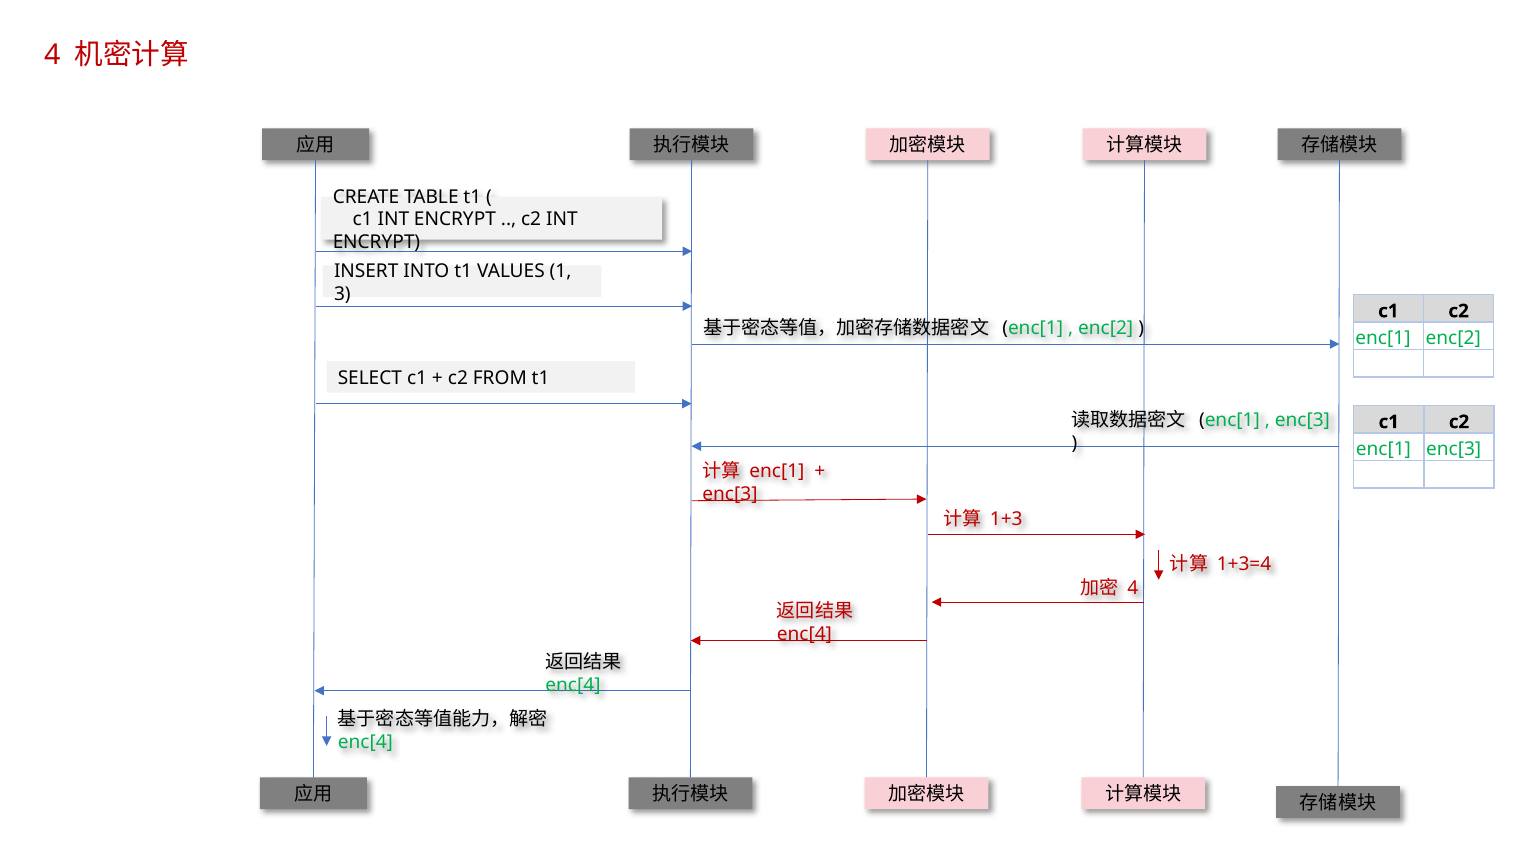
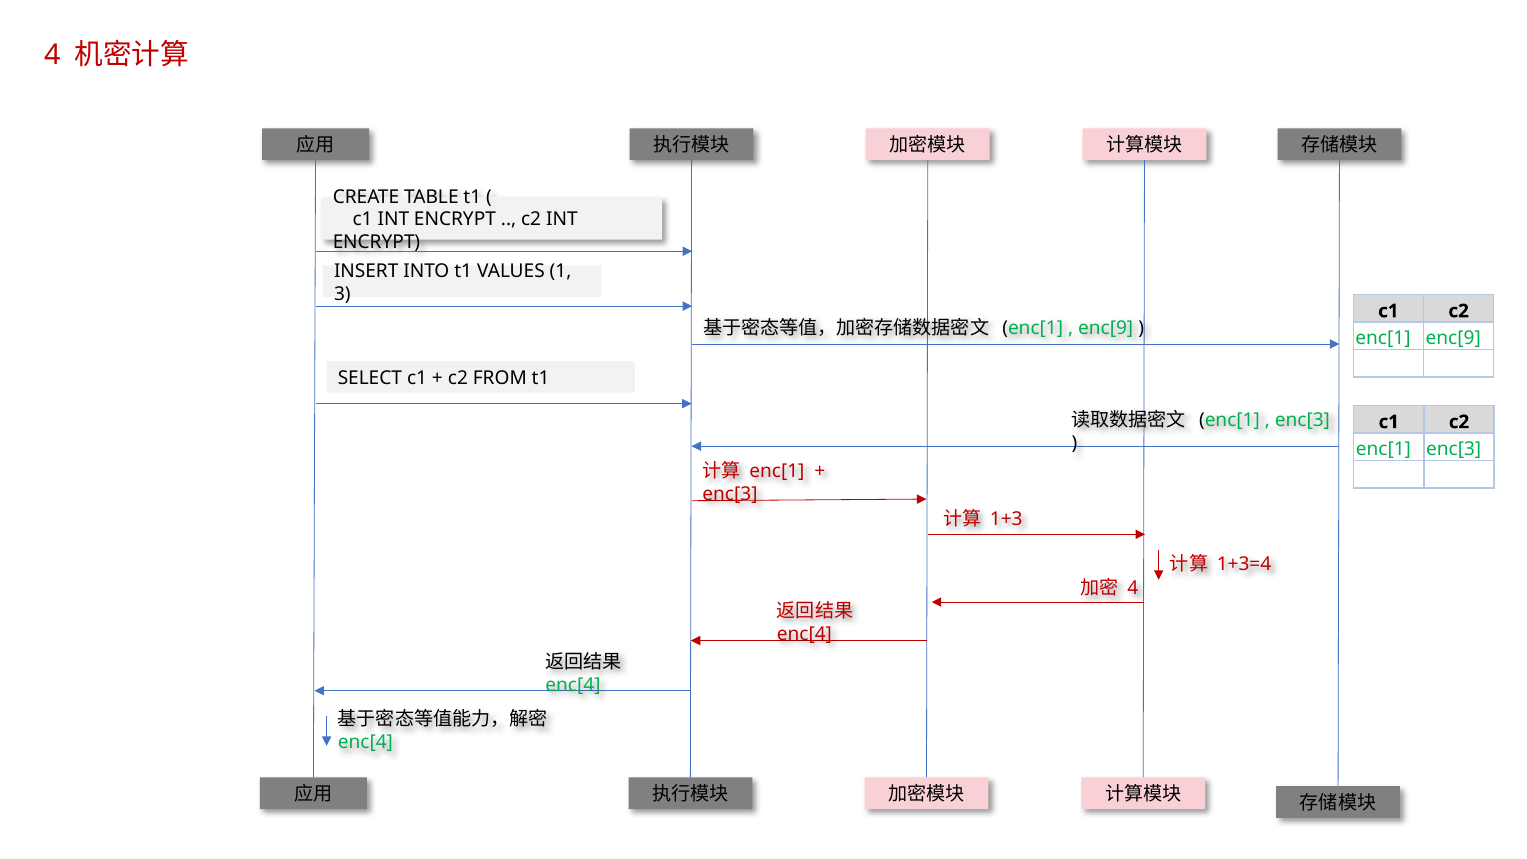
enc[2: enc[2 -> enc[9 (1106, 328)
enc[1 enc[2: enc[2 -> enc[9 (1453, 338)
